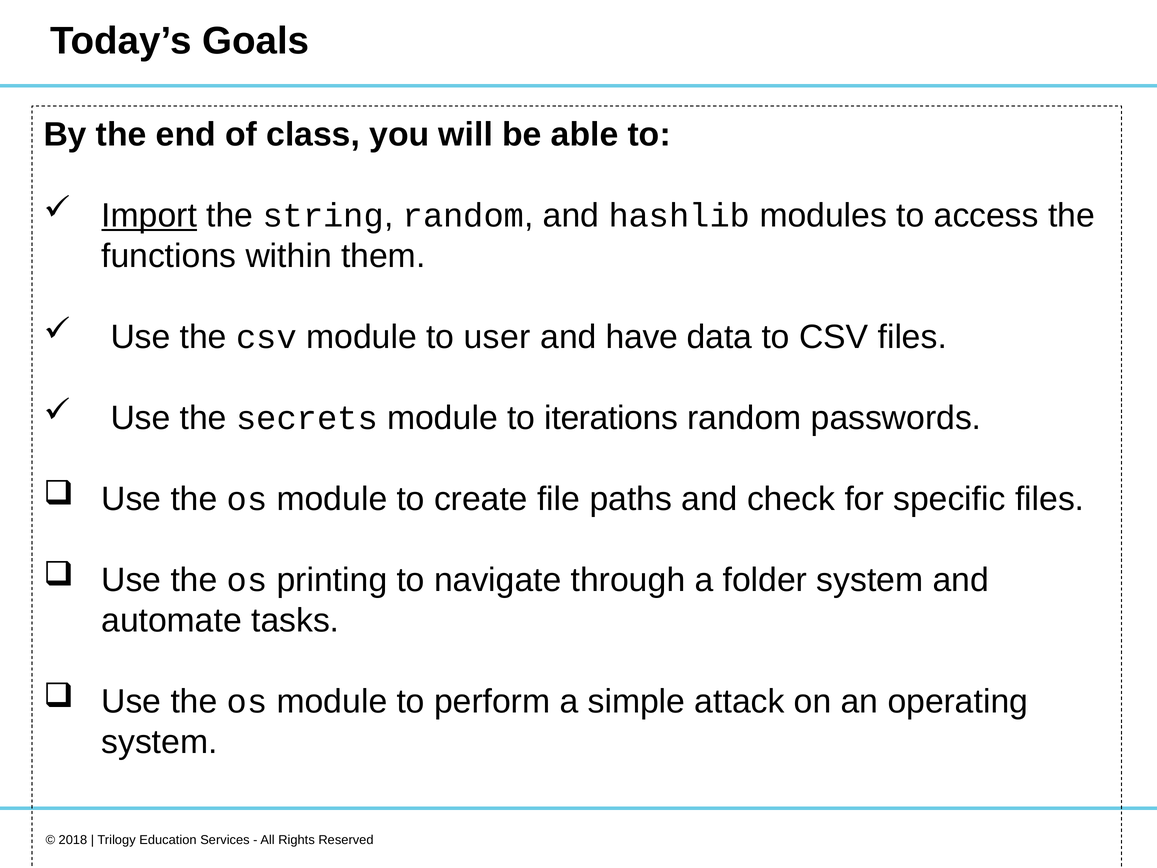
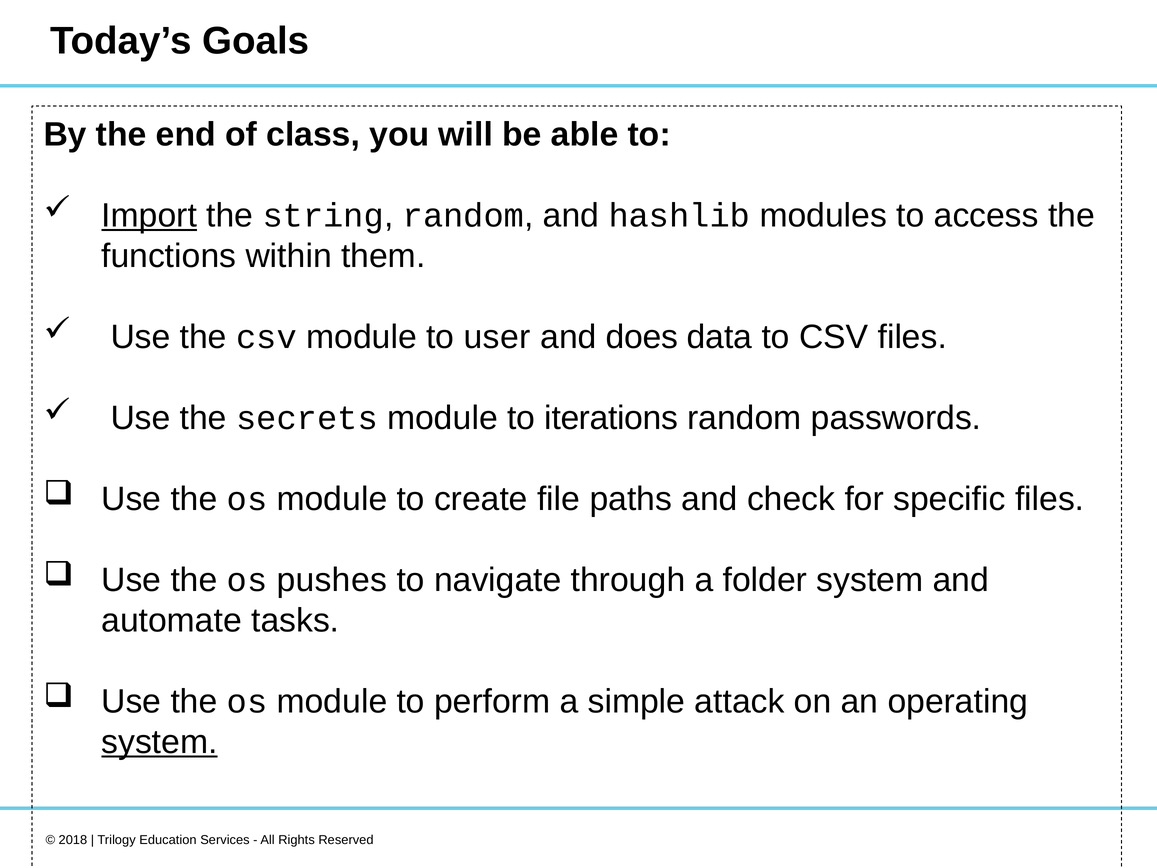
have: have -> does (642, 337)
printing: printing -> pushes (332, 580)
system underline: none -> present (159, 742)
